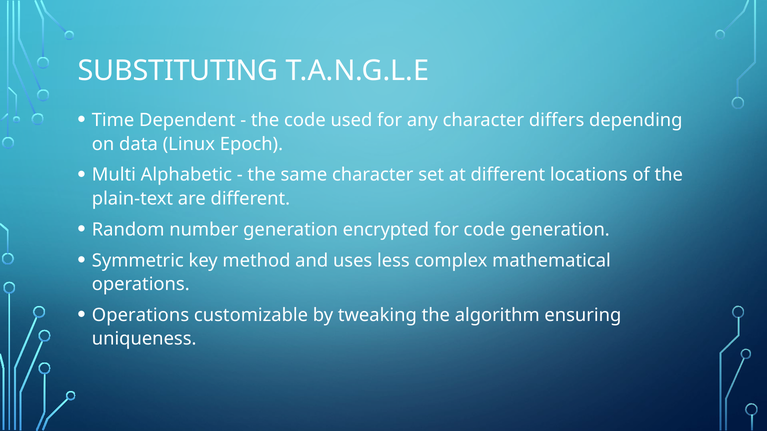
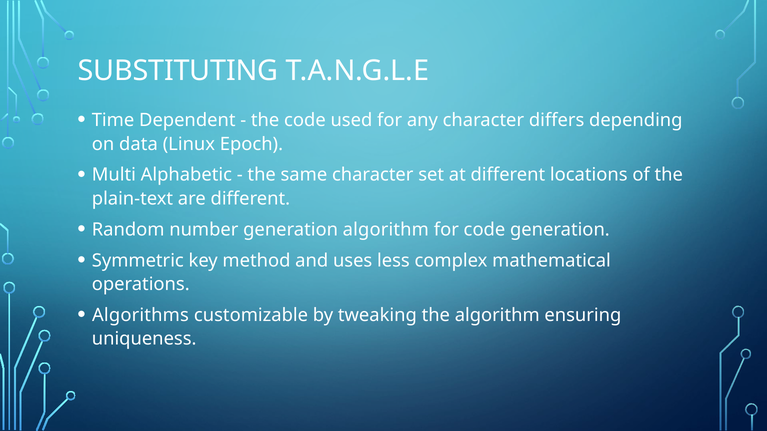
generation encrypted: encrypted -> algorithm (386, 230)
Operations: Operations -> Algorithms (140, 315)
